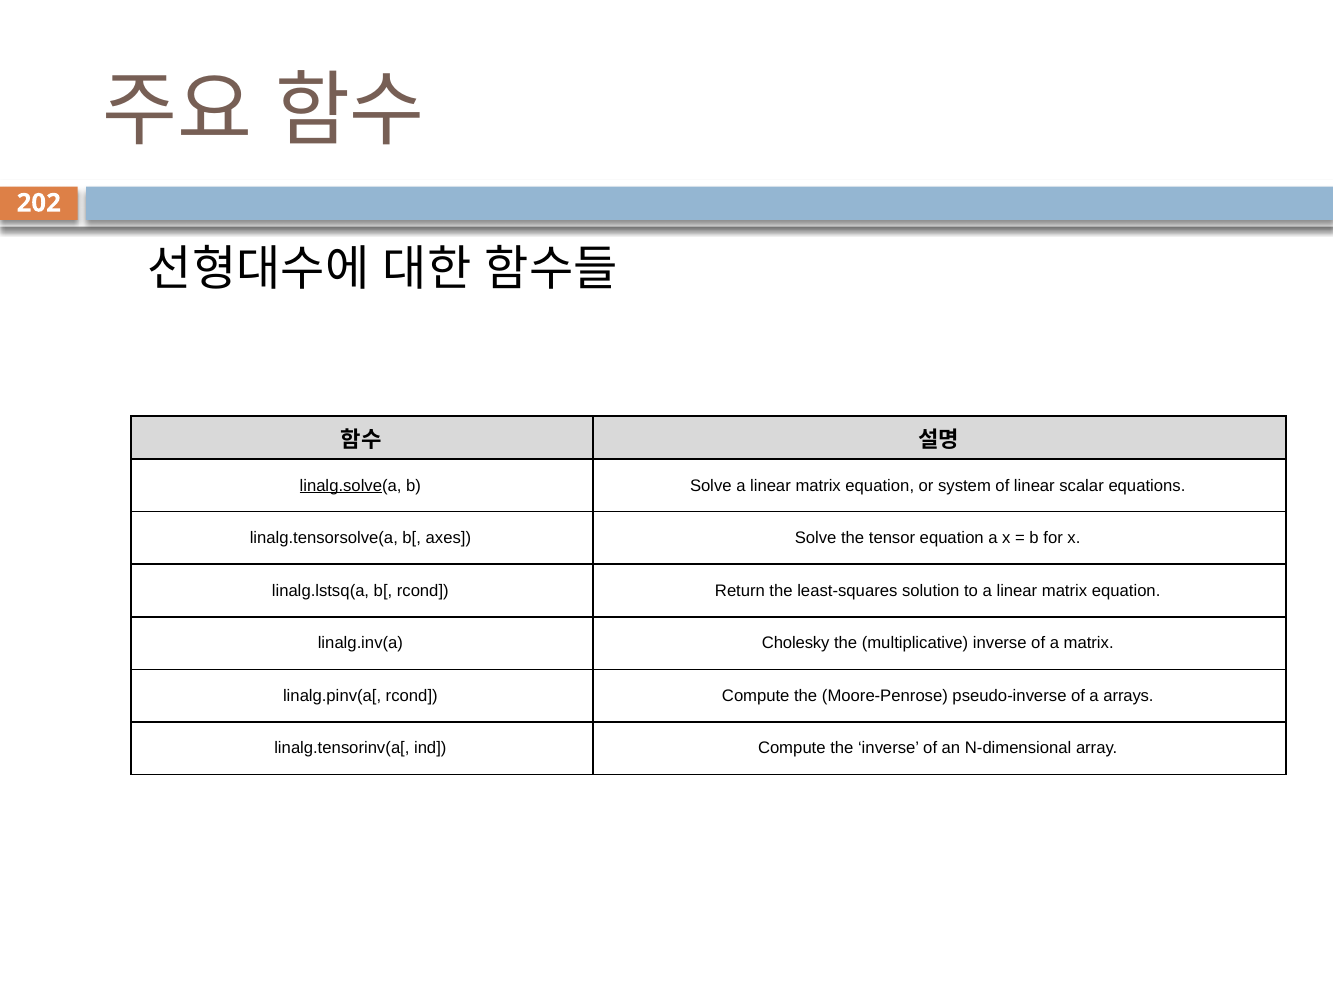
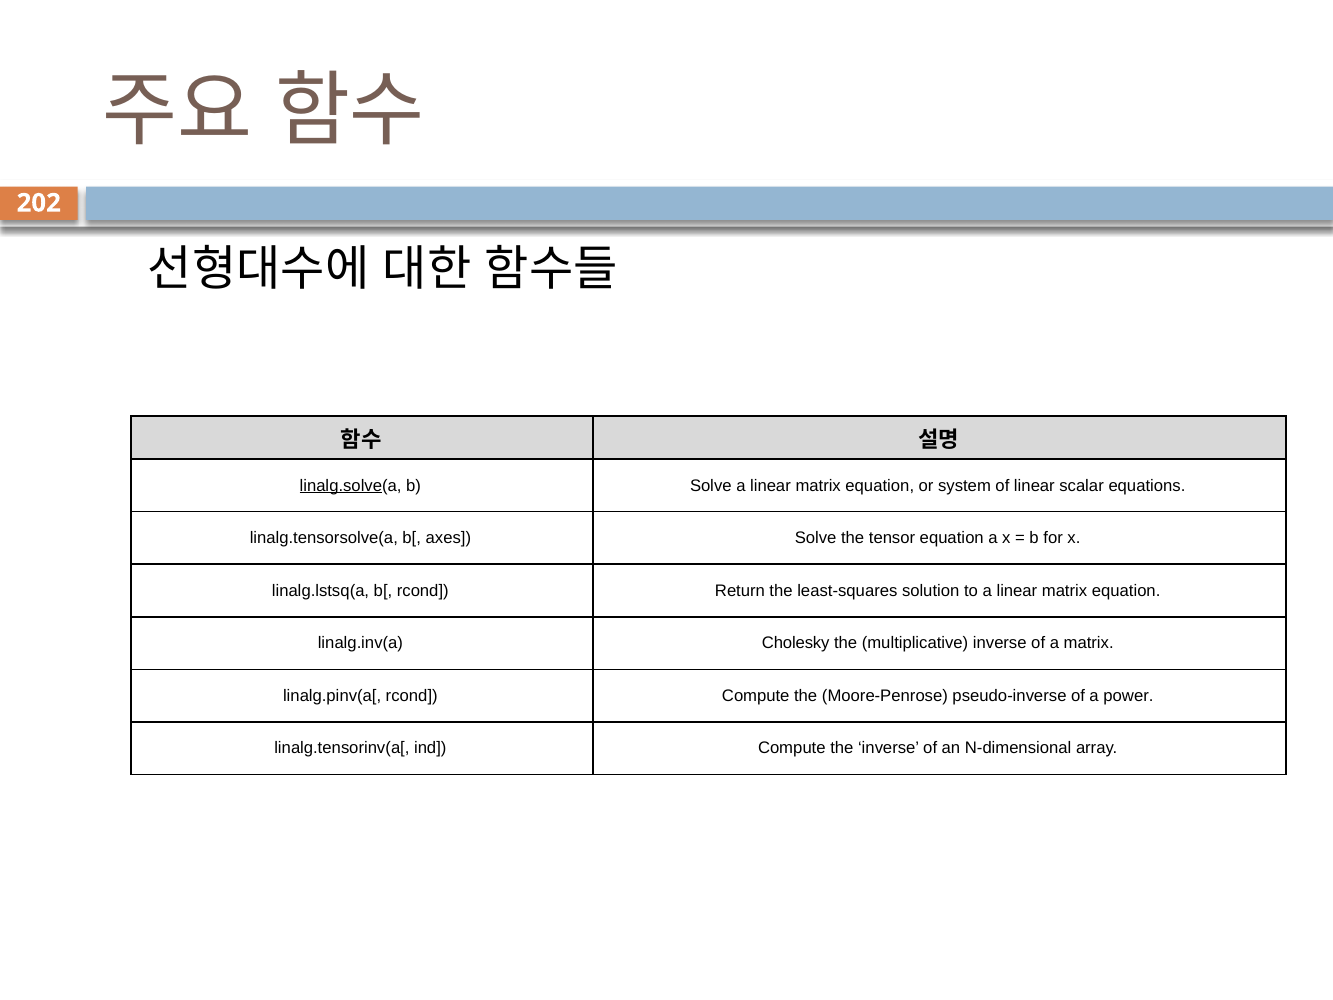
arrays: arrays -> power (1128, 696)
